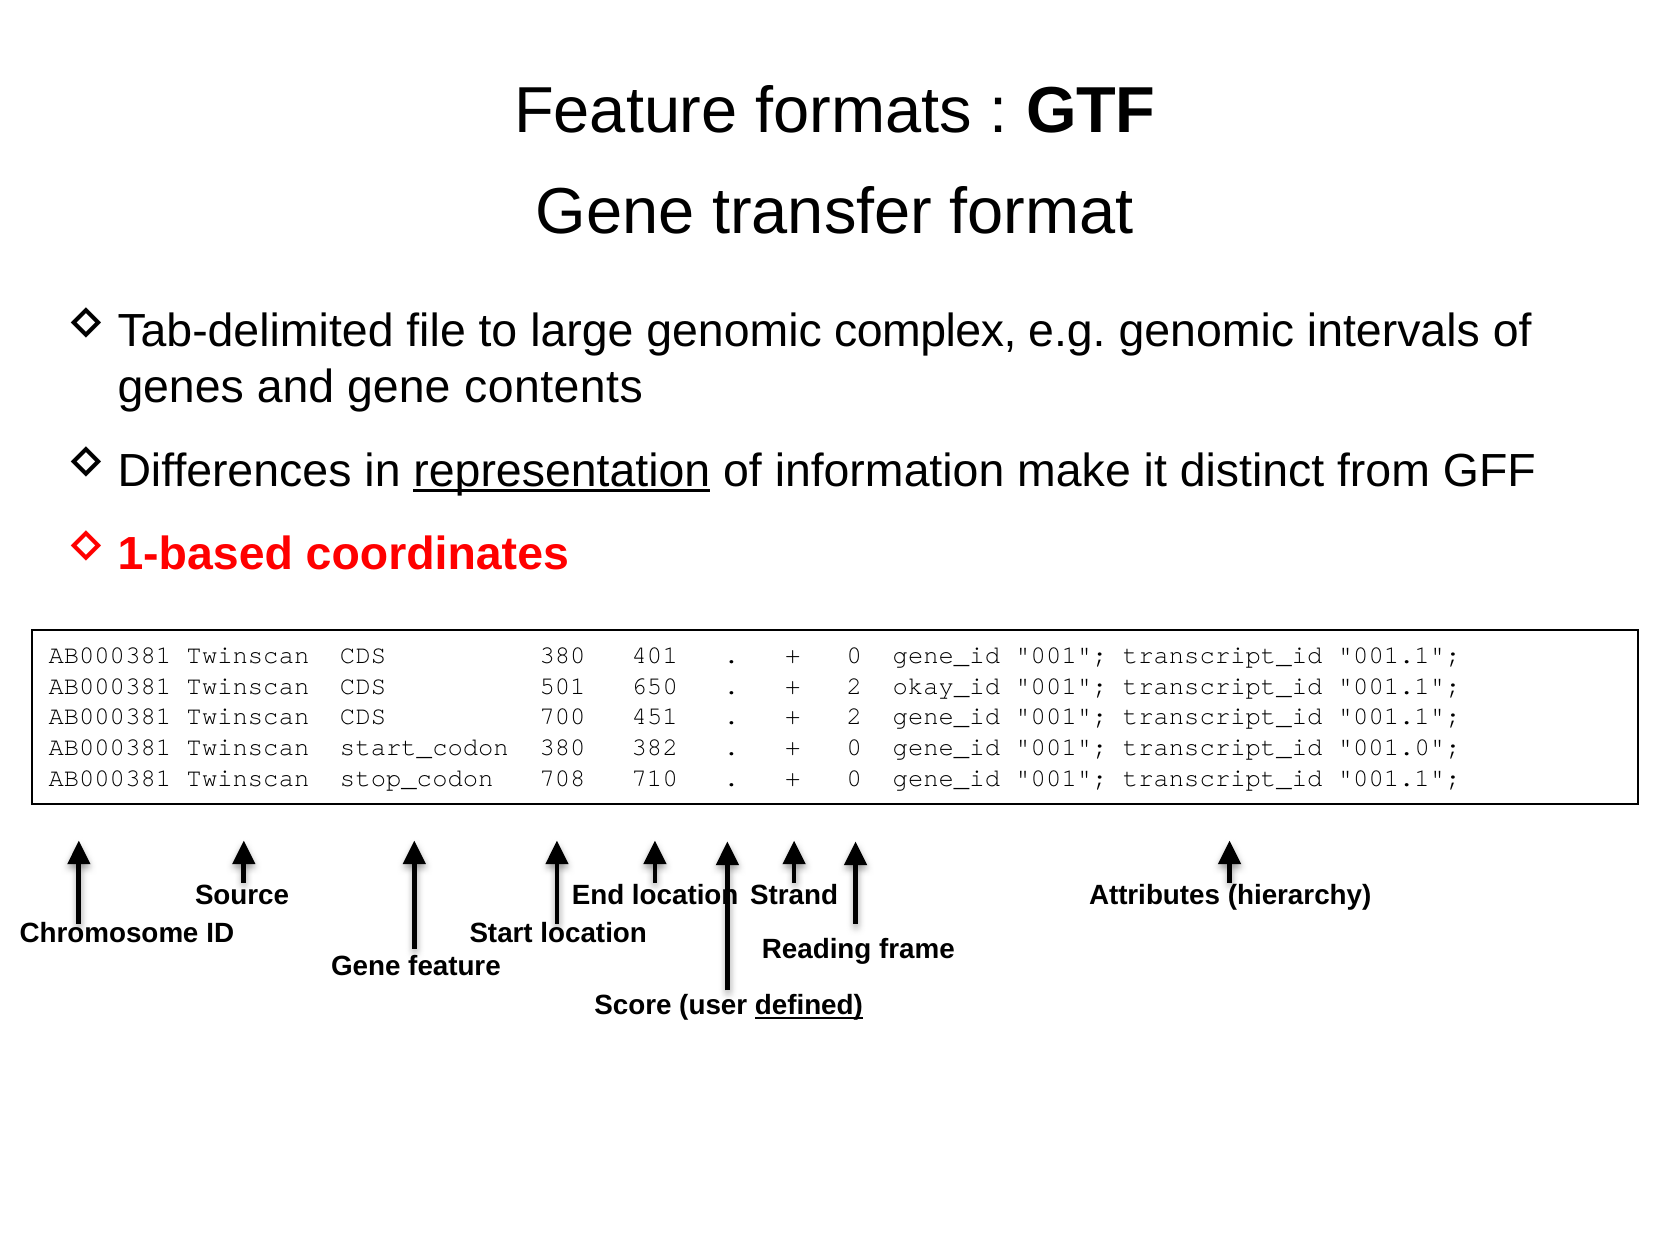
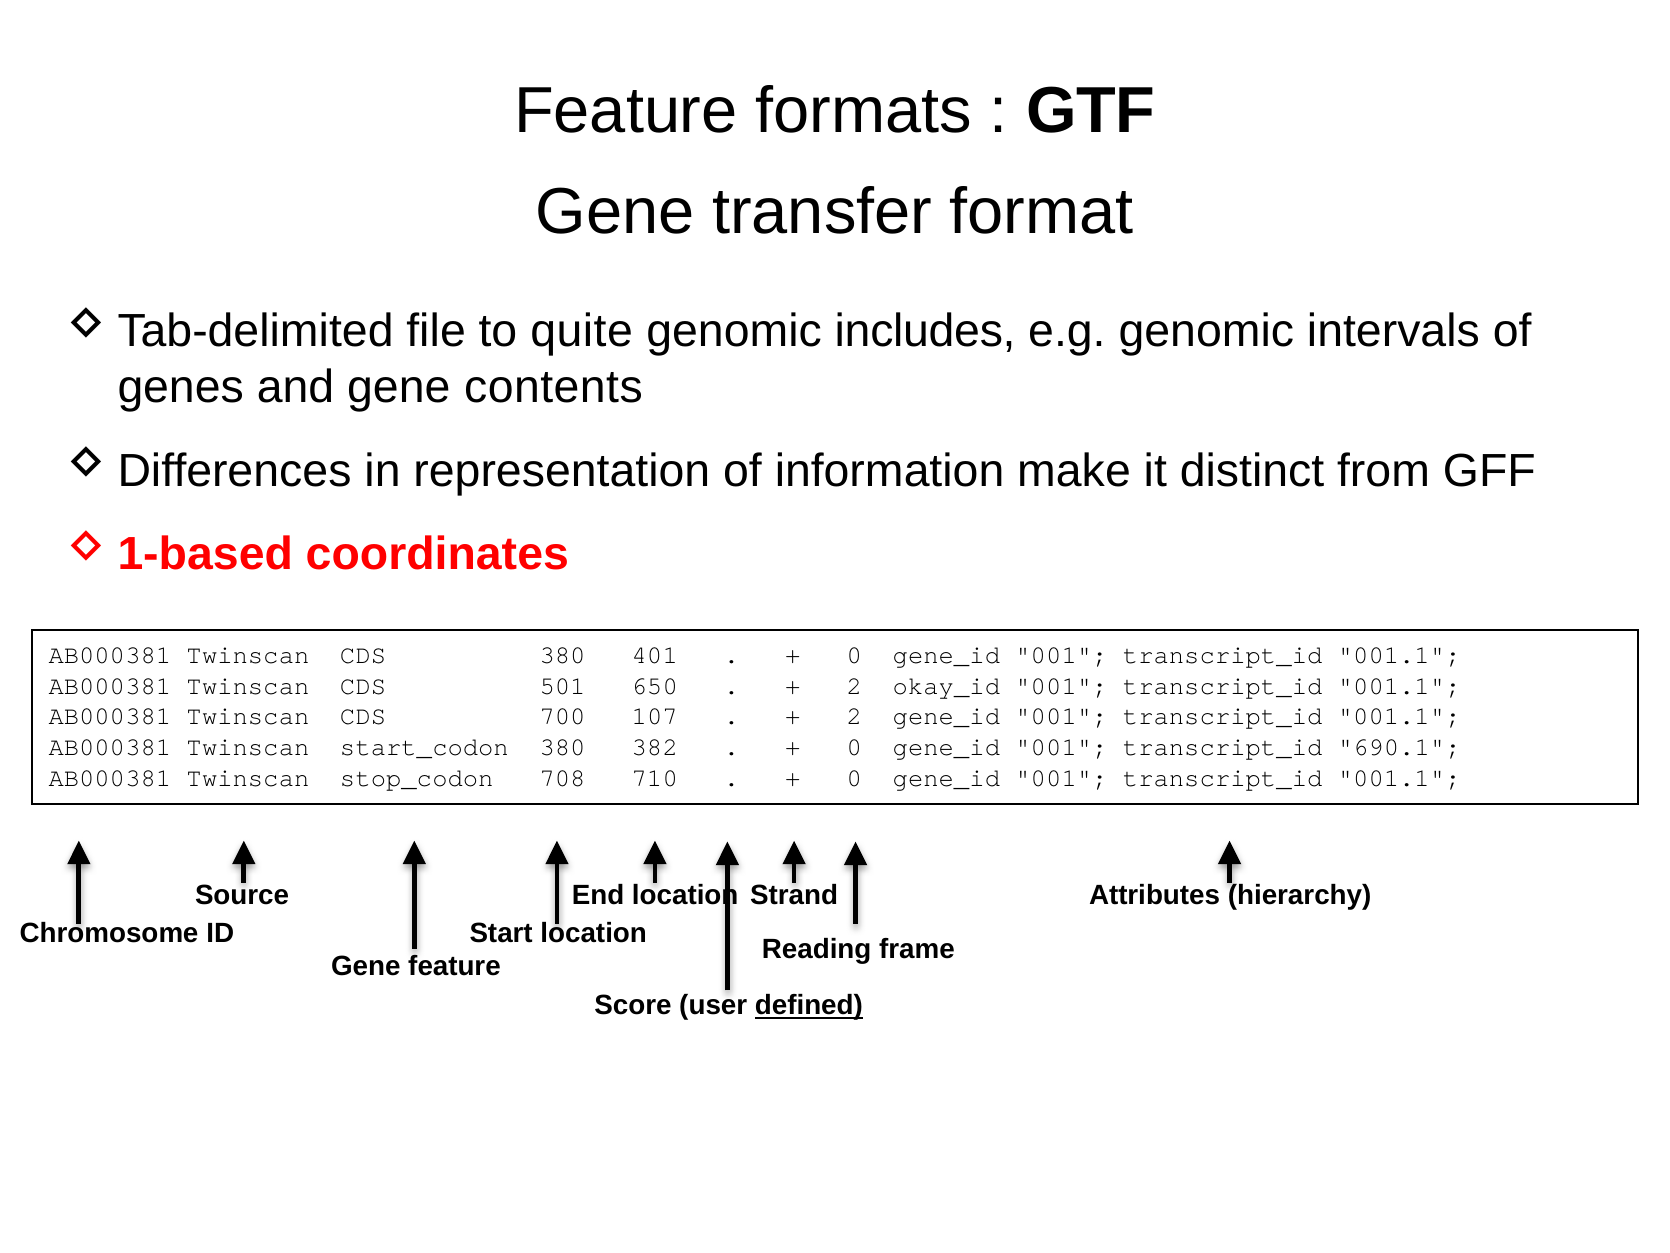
large: large -> quite (582, 332)
complex: complex -> includes (925, 332)
representation underline: present -> none (562, 471)
451: 451 -> 107 (655, 716)
001.0: 001.0 -> 690.1 (1399, 747)
